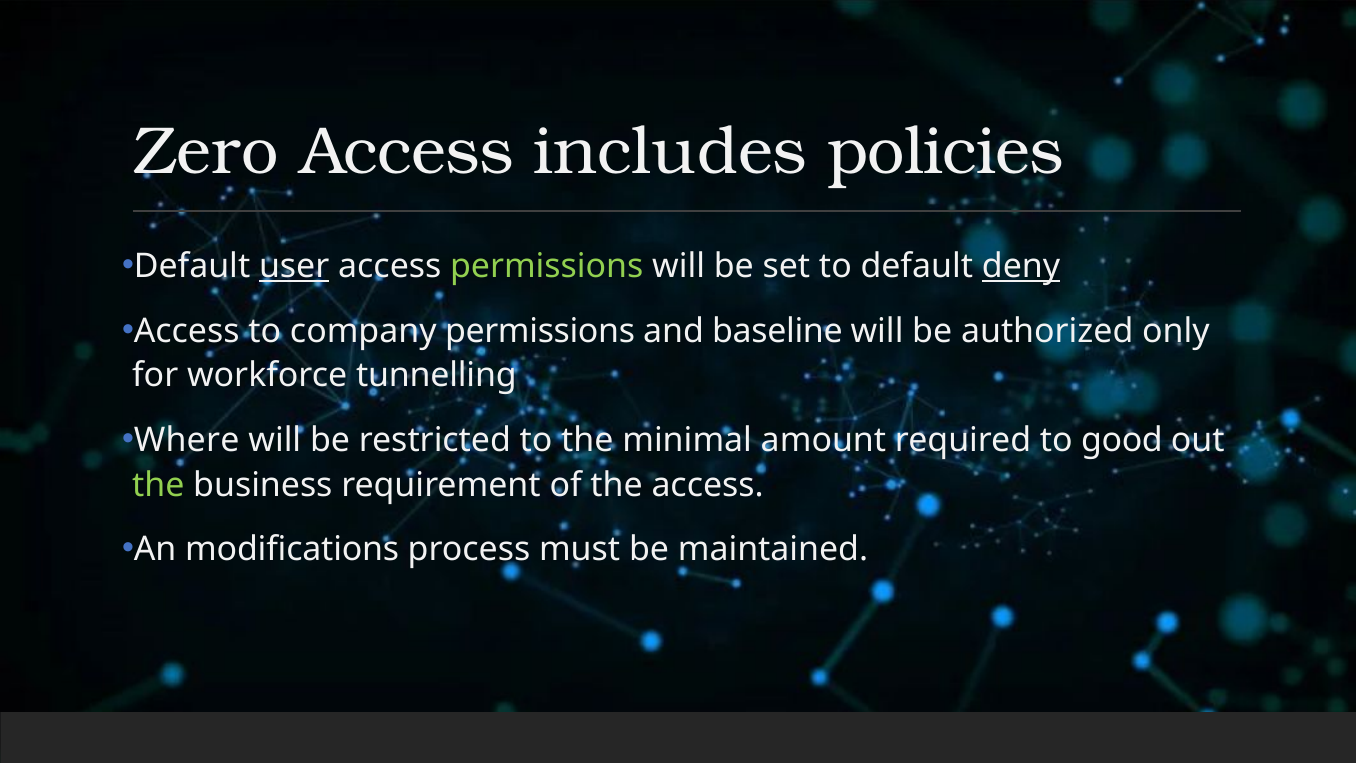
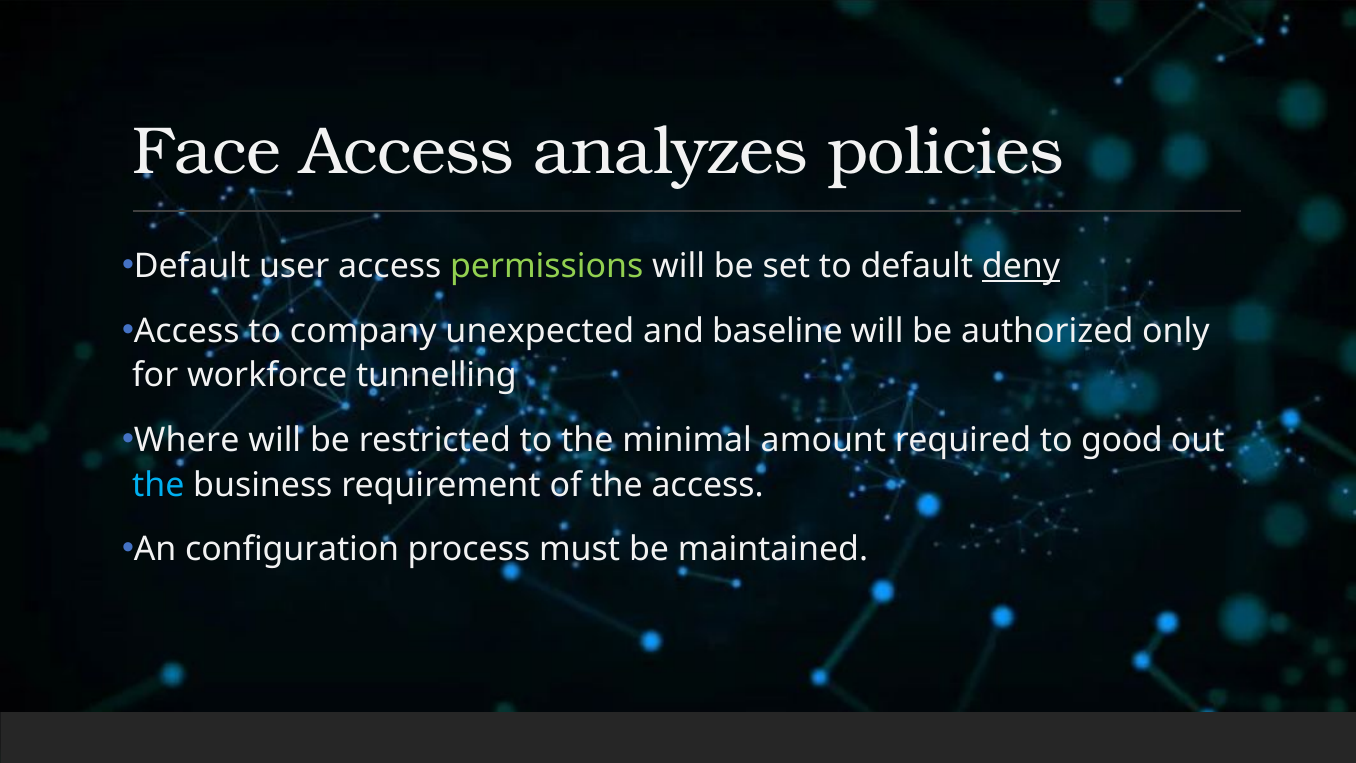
Zero: Zero -> Face (206, 152)
includes: includes -> analyzes (671, 152)
user underline: present -> none (294, 266)
company permissions: permissions -> unexpected (540, 331)
the colour: light green -> light blue (158, 485)
modifications: modifications -> configuration (292, 549)
